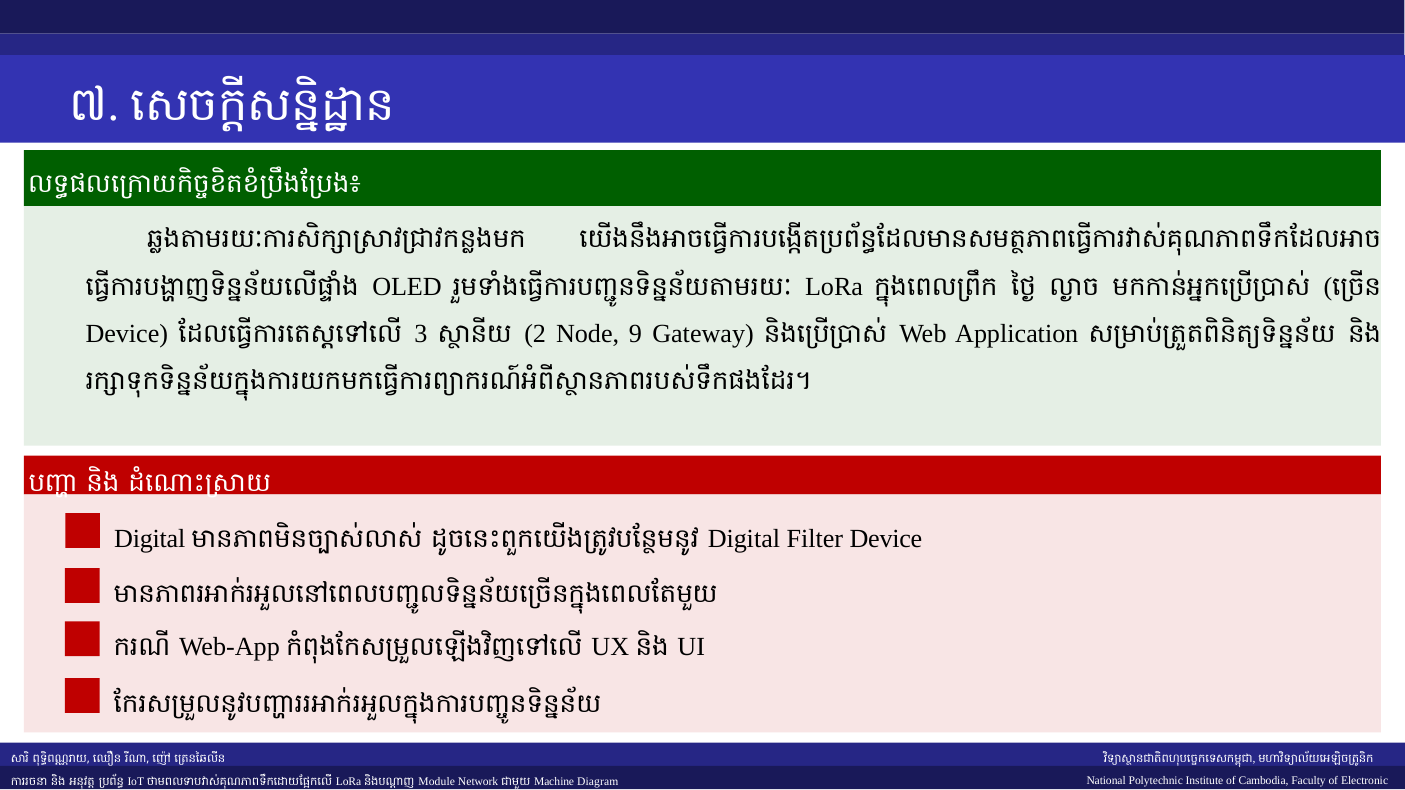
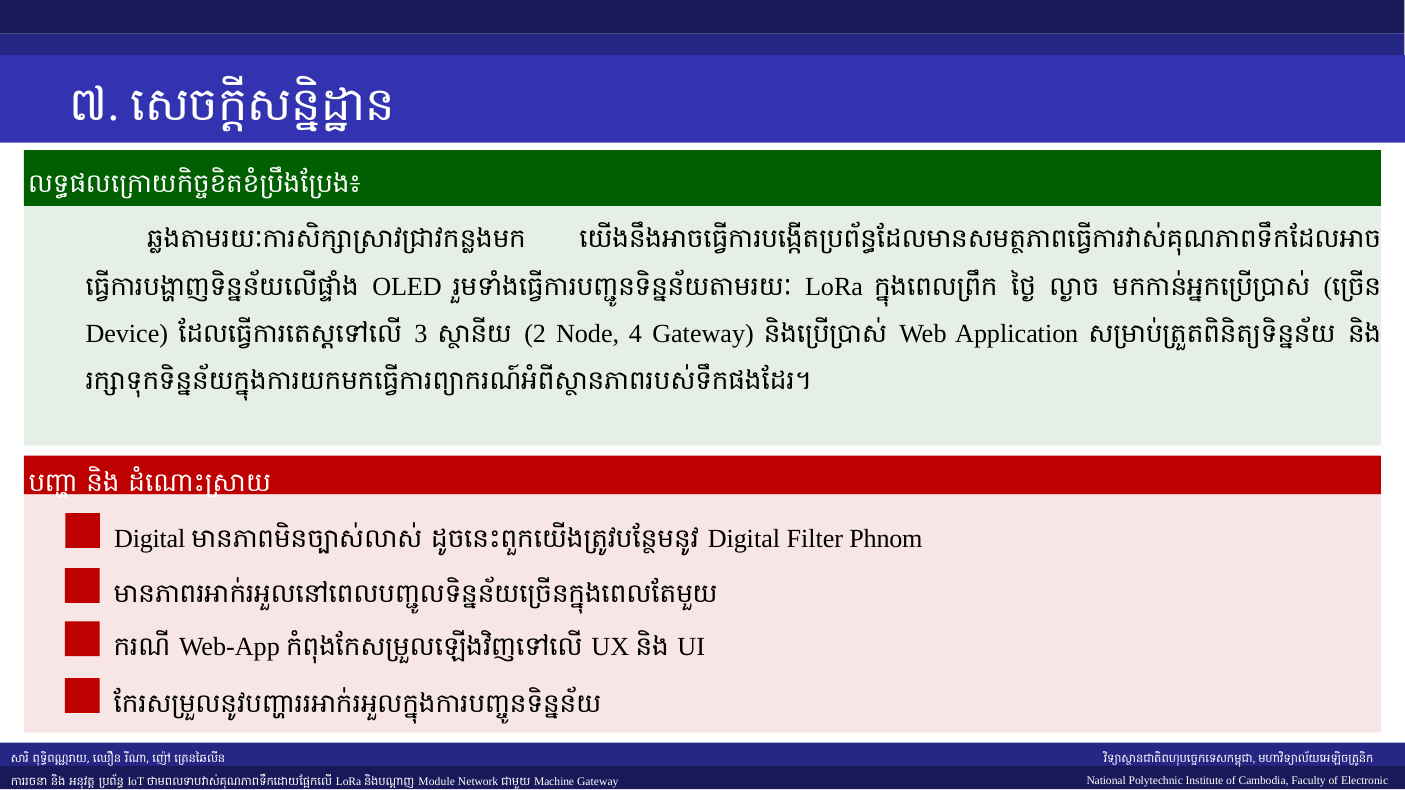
9: 9 -> 4 (635, 334)
Filter Device: Device -> Phnom (886, 539)
Machine Diagram: Diagram -> Gateway (598, 782)
